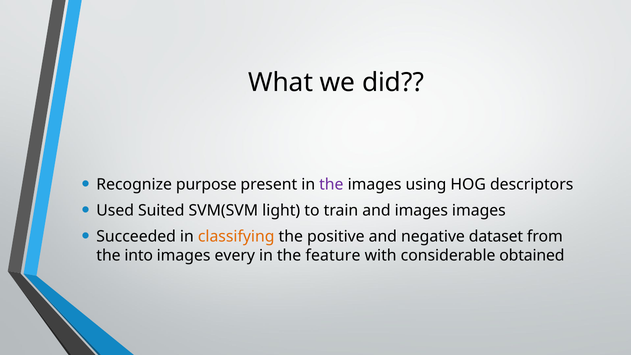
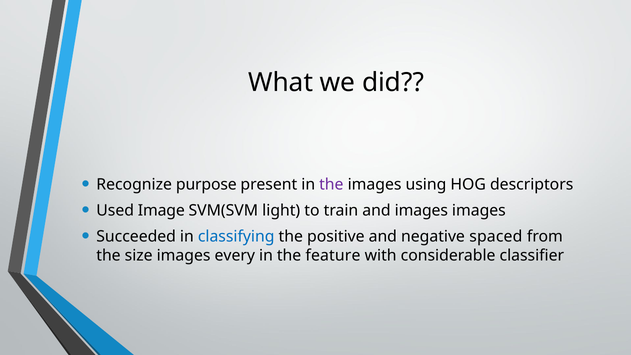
Suited: Suited -> Image (161, 210)
classifying colour: orange -> blue (236, 237)
dataset: dataset -> spaced (496, 237)
into: into -> size (139, 255)
obtained: obtained -> classifier (532, 255)
